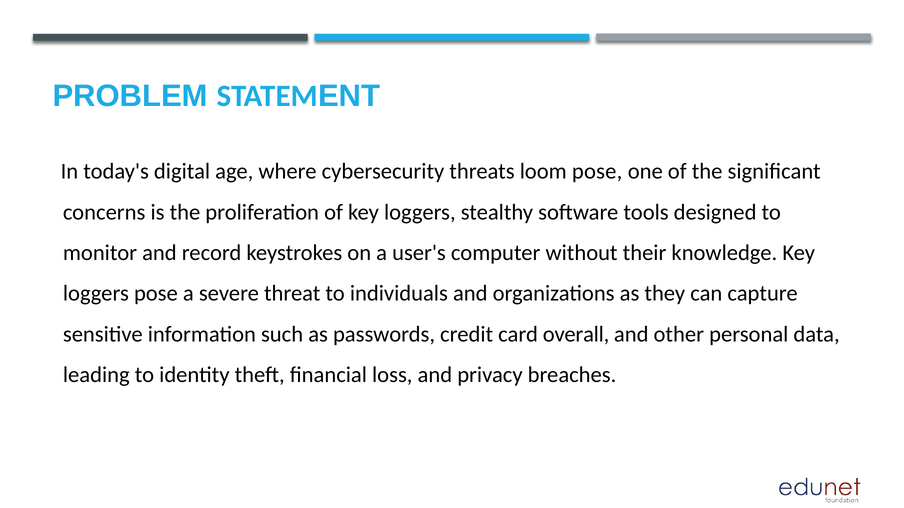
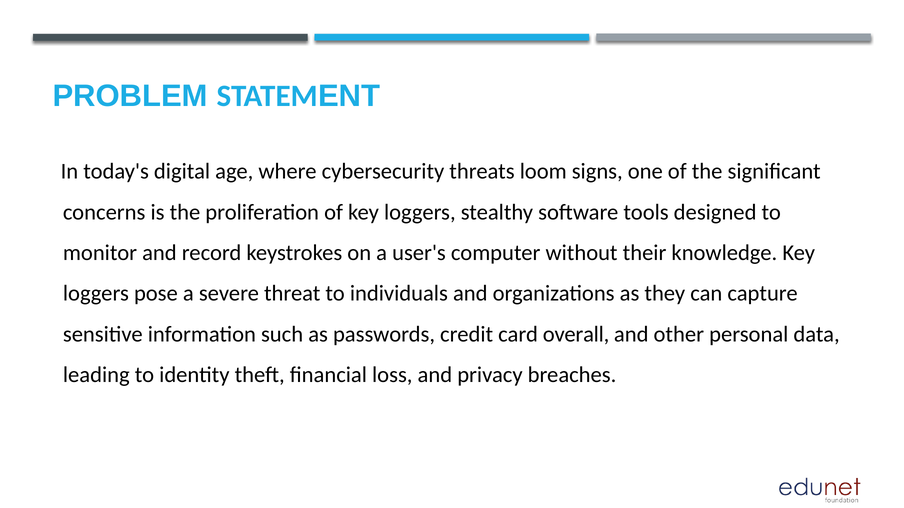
loom pose: pose -> signs (597, 172)
